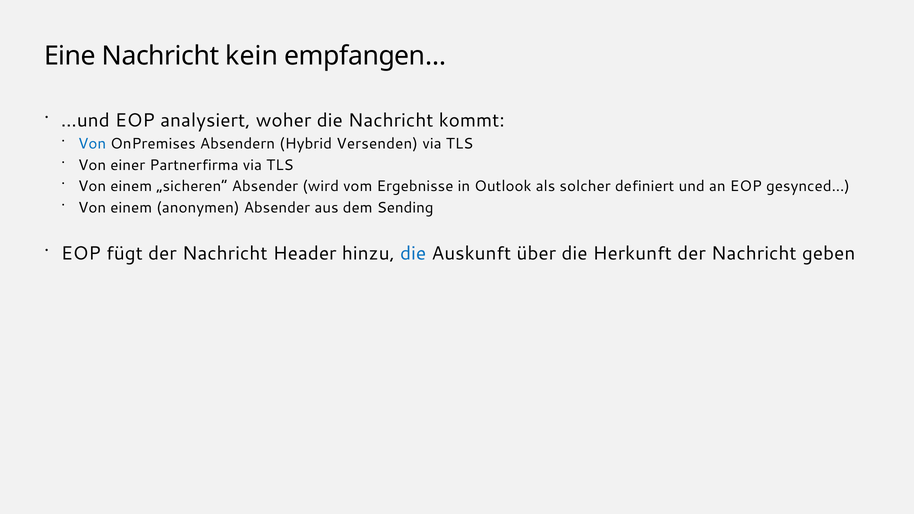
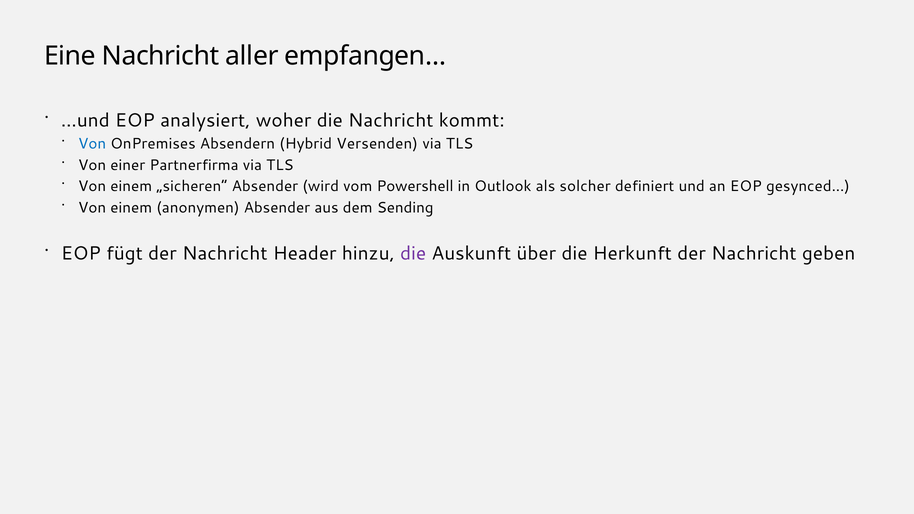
kein: kein -> aller (252, 56)
Ergebnisse: Ergebnisse -> Powershell (415, 186)
die colour: blue -> purple (413, 254)
